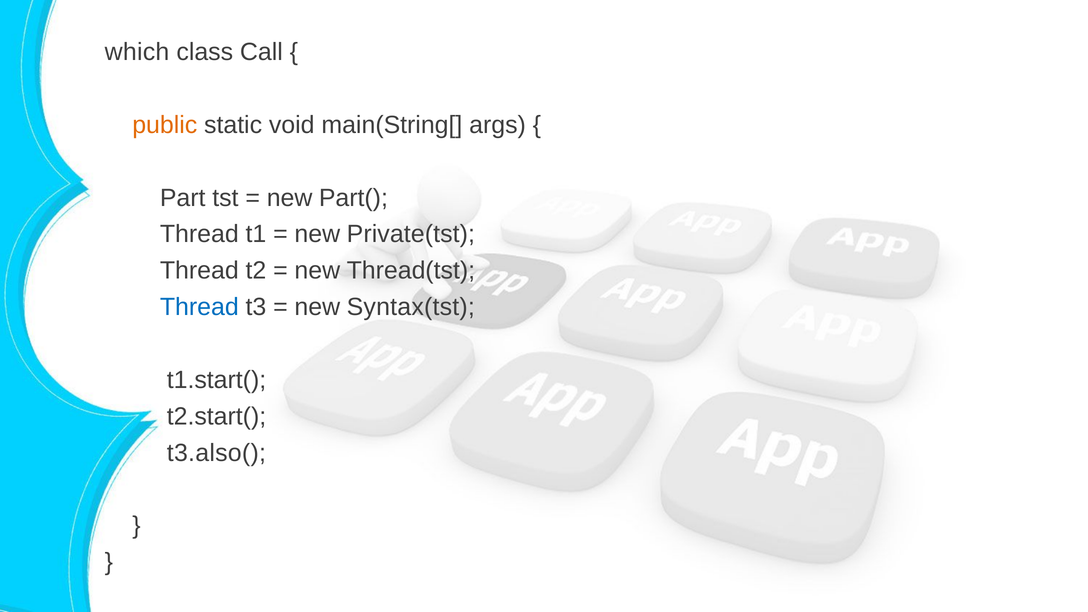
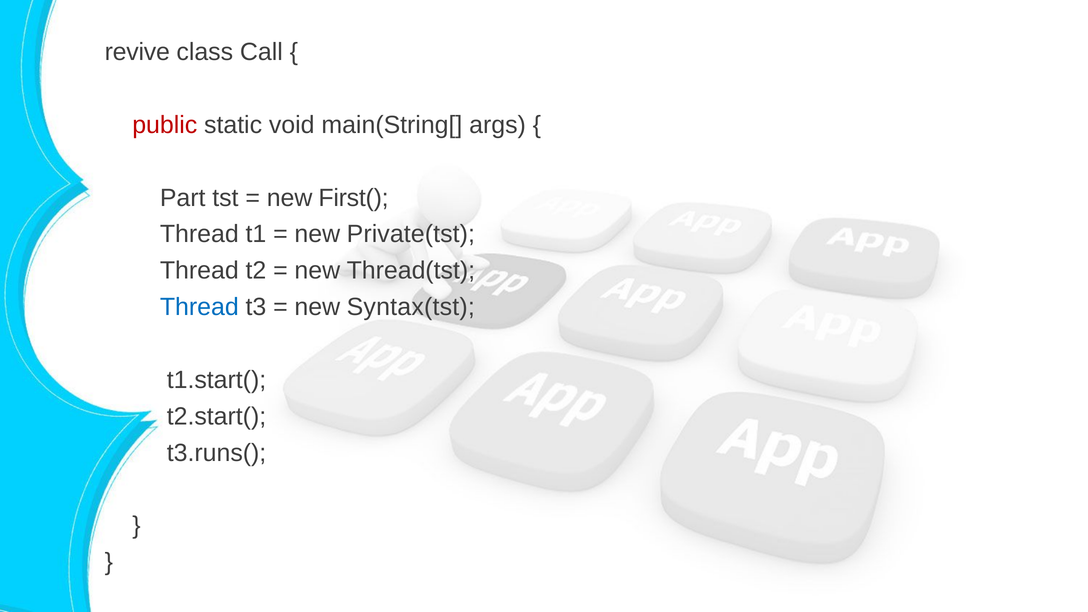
which: which -> revive (137, 52)
public colour: orange -> red (165, 125)
Part(: Part( -> First( (354, 198)
t3.also(: t3.also( -> t3.runs( (217, 453)
